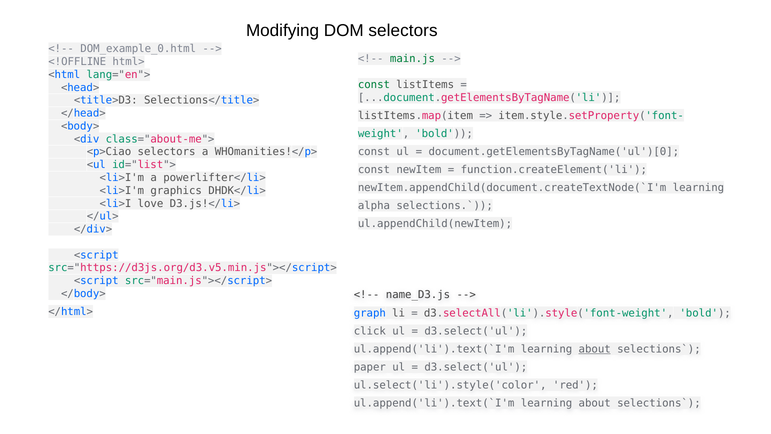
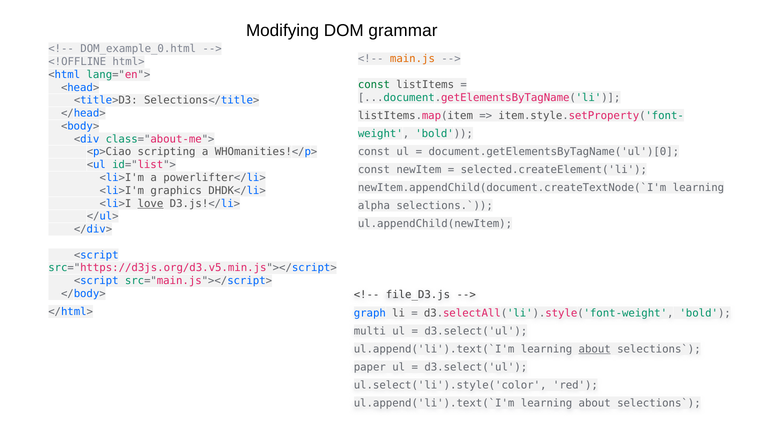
DOM selectors: selectors -> grammar (403, 30)
main.js colour: green -> orange (412, 59)
<p>Ciao selectors: selectors -> scripting (167, 152)
function.createElement('li: function.createElement('li -> selected.createElement('li (554, 169)
love underline: none -> present (150, 203)
name_D3.js: name_D3.js -> file_D3.js (418, 295)
click: click -> multi (370, 331)
